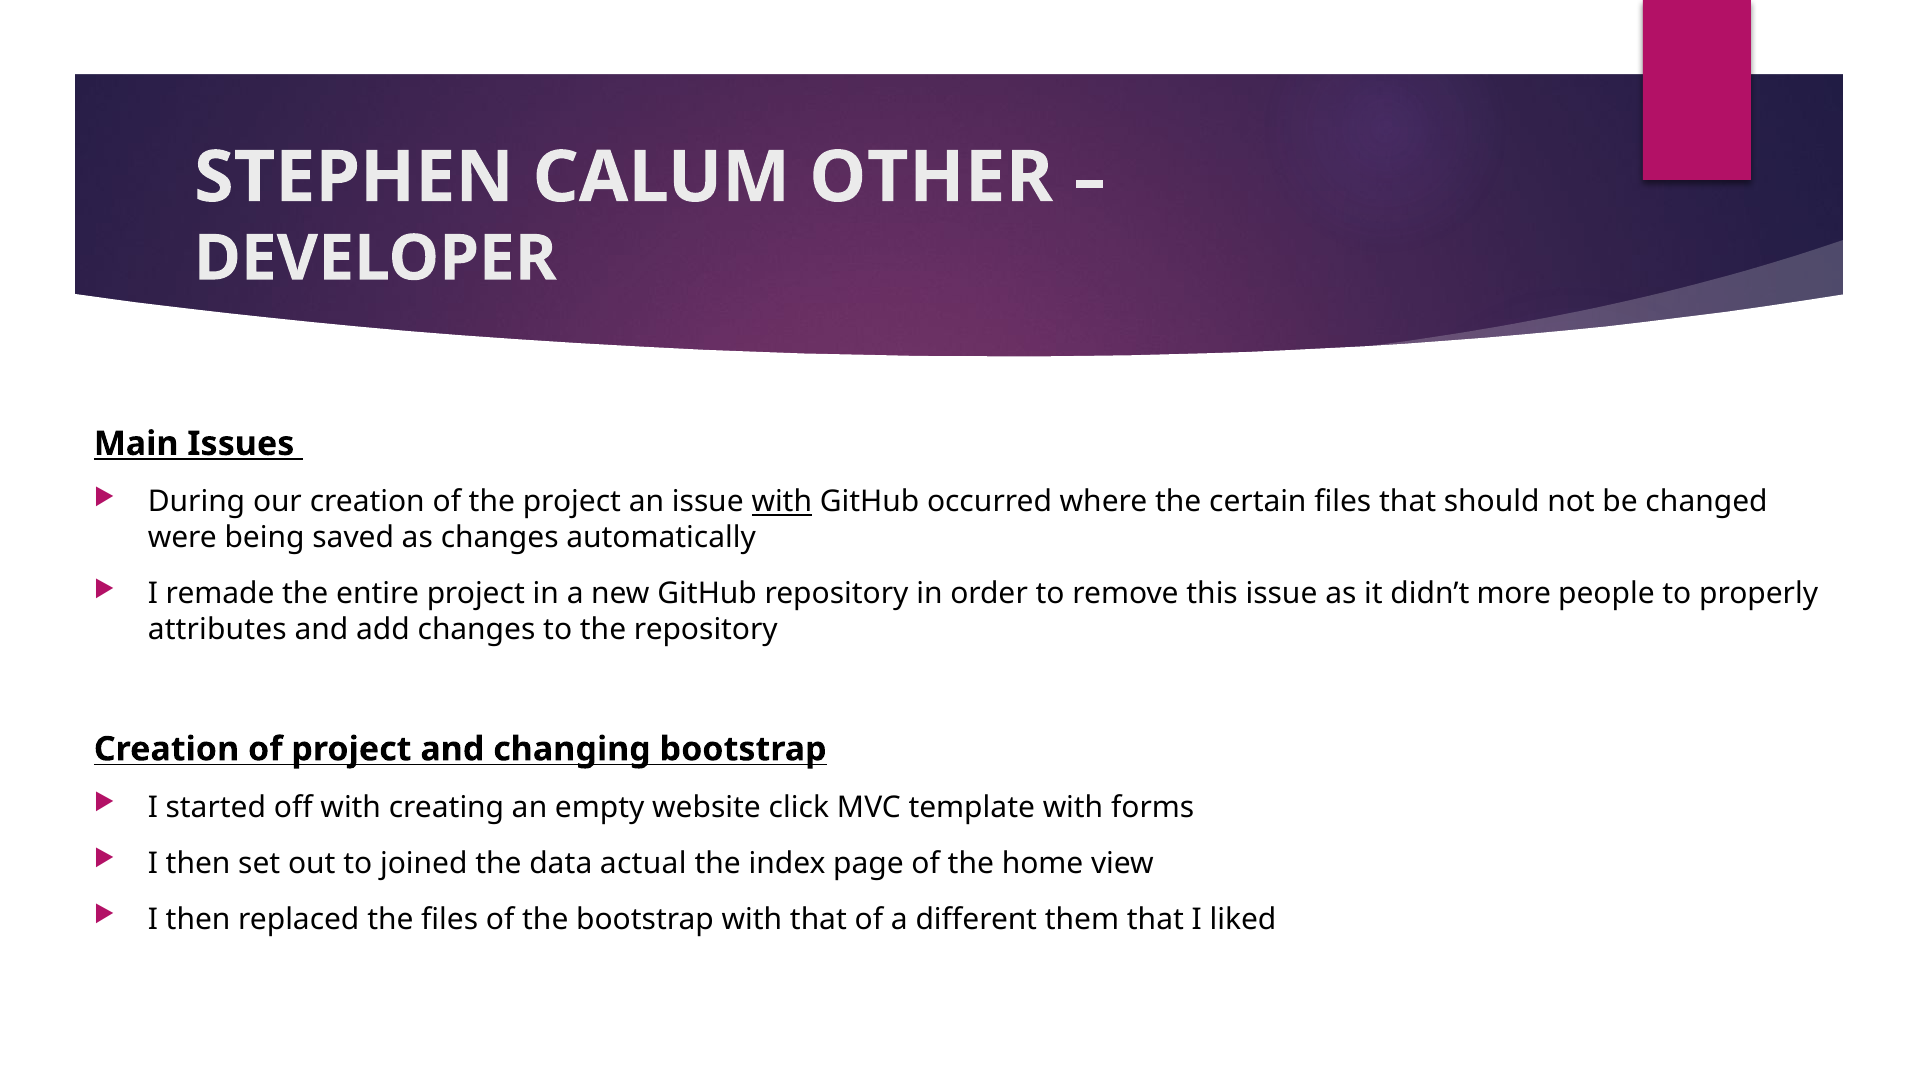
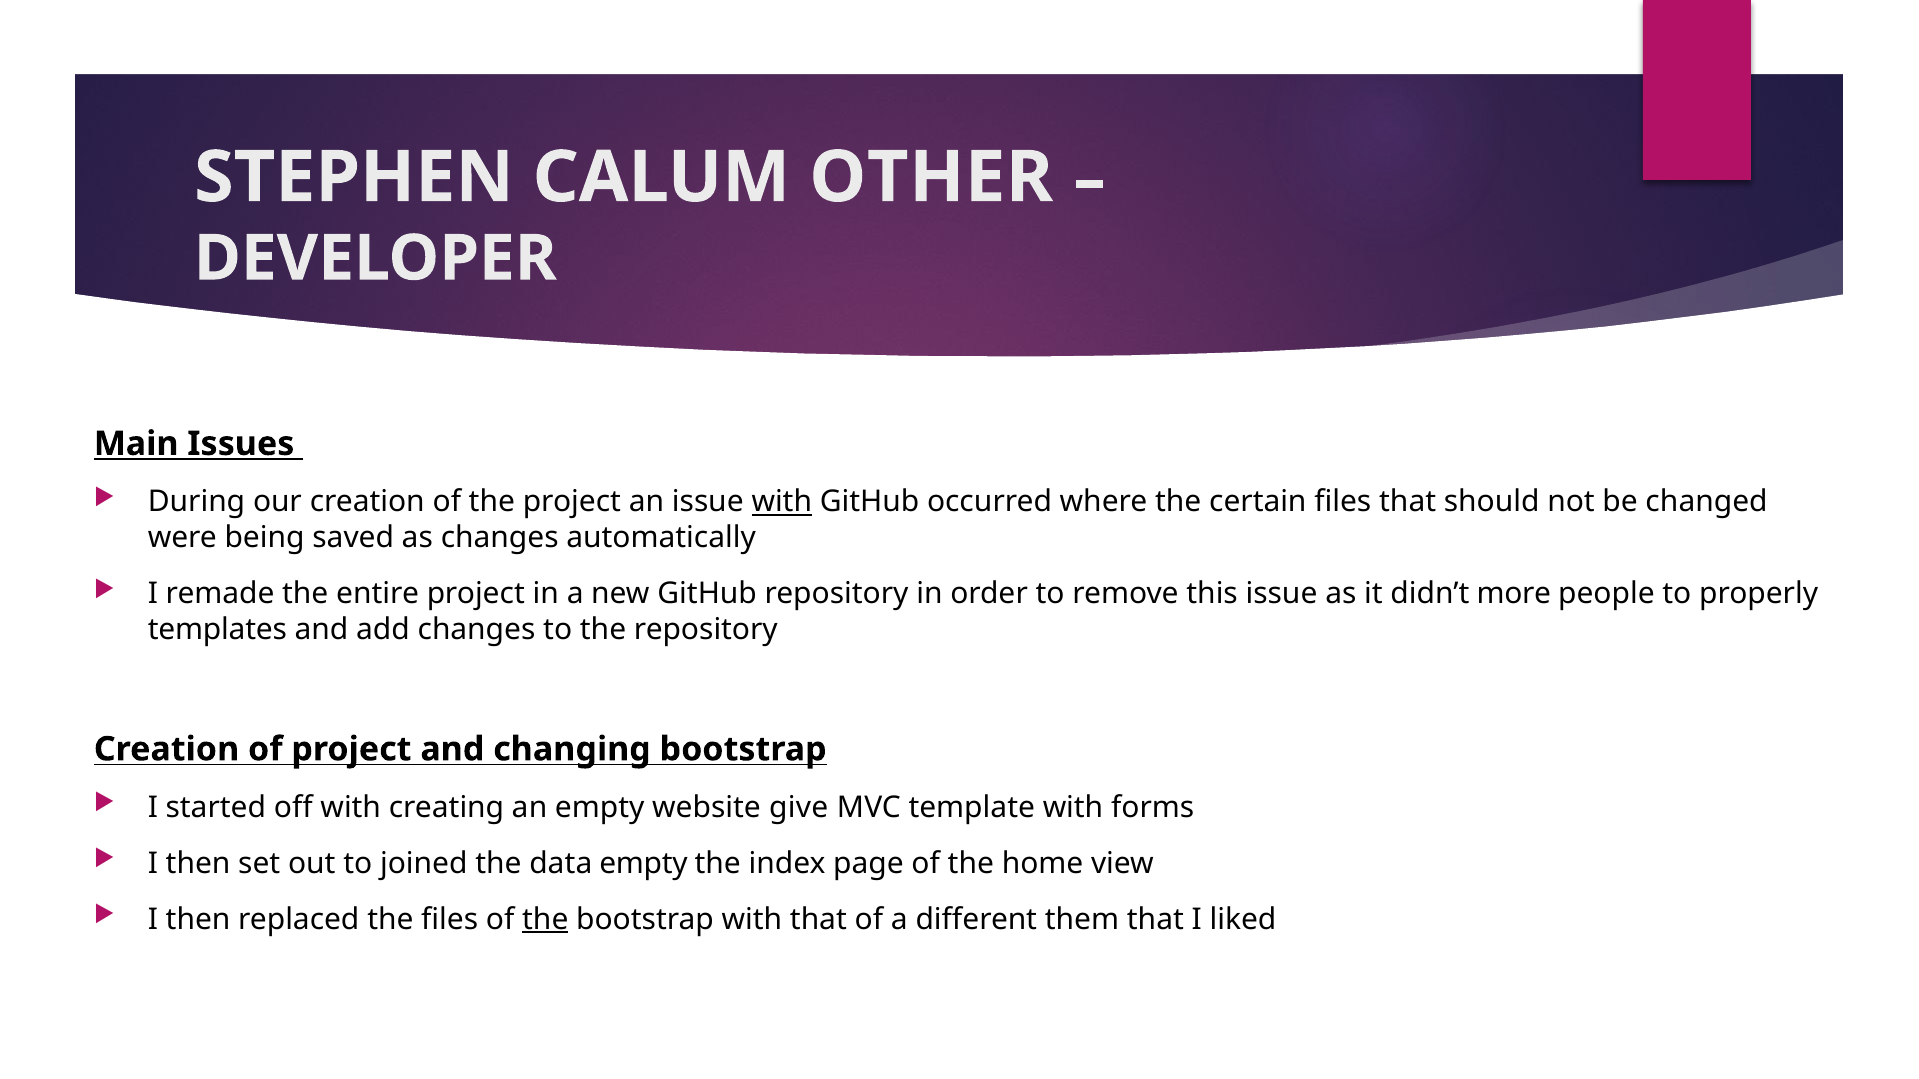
attributes: attributes -> templates (217, 630)
click: click -> give (799, 808)
data actual: actual -> empty (644, 864)
the underline: none -> present (545, 920)
